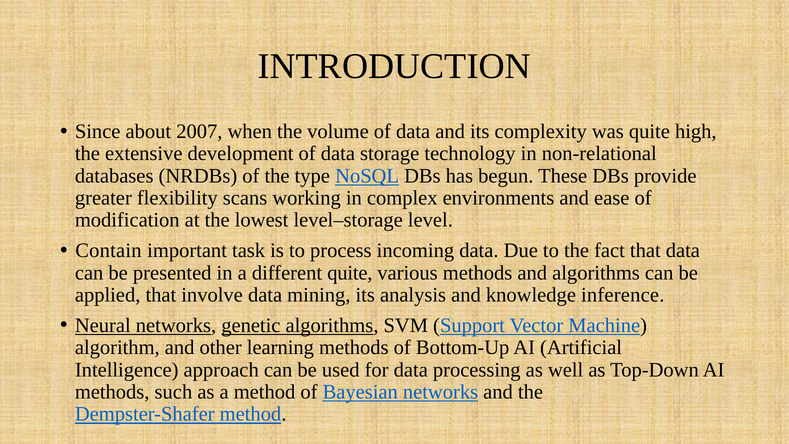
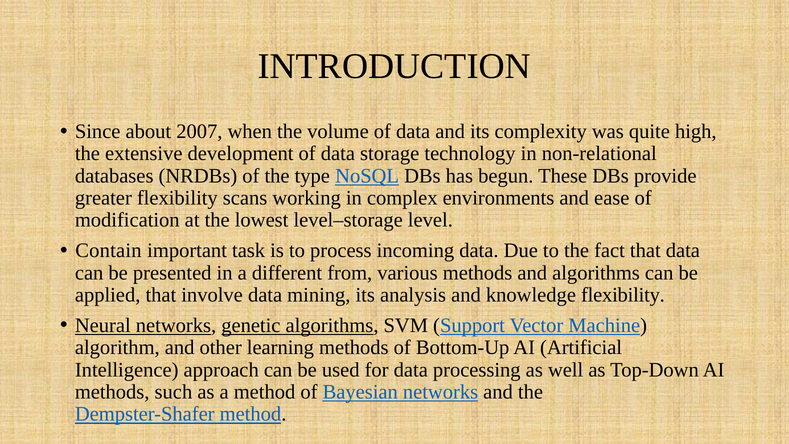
different quite: quite -> from (350, 273)
knowledge inference: inference -> flexibility (623, 295)
